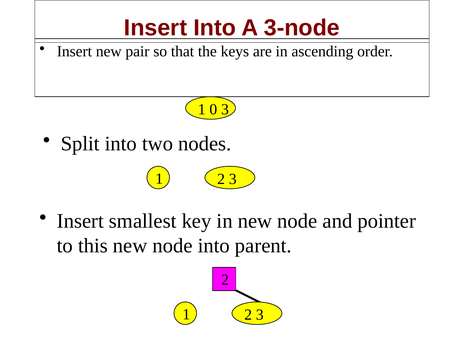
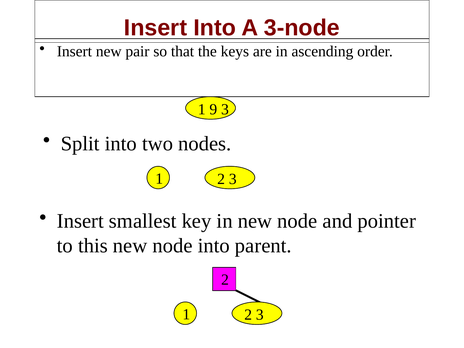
0: 0 -> 9 (213, 109)
